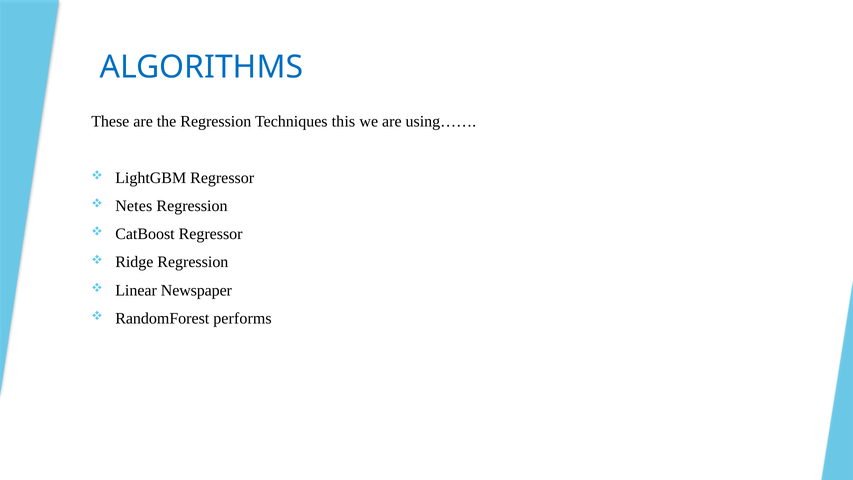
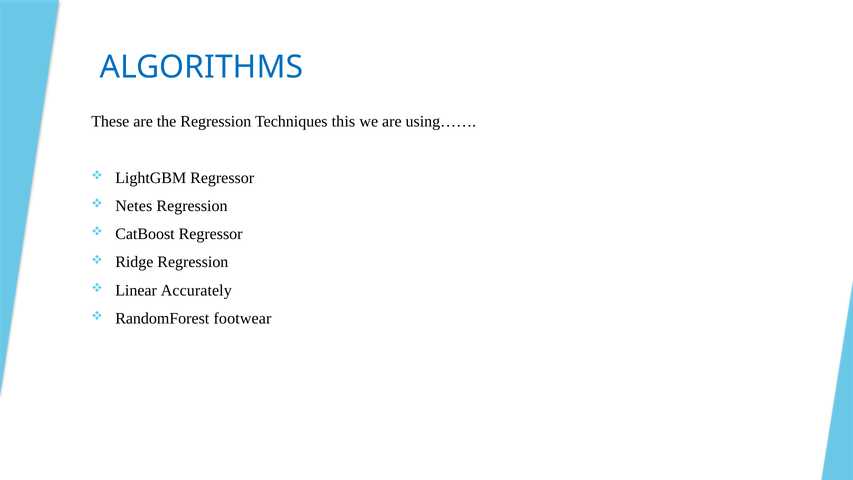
Newspaper: Newspaper -> Accurately (196, 290)
performs: performs -> footwear (242, 318)
